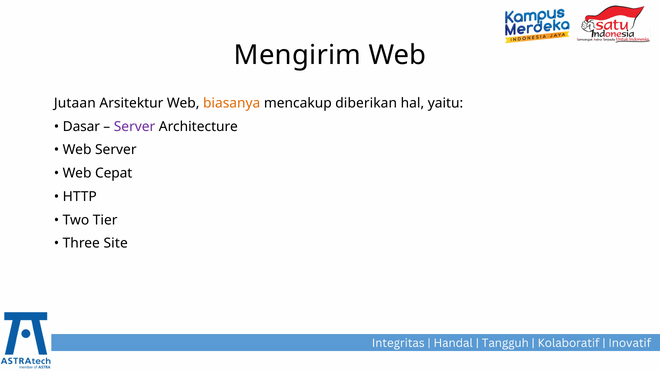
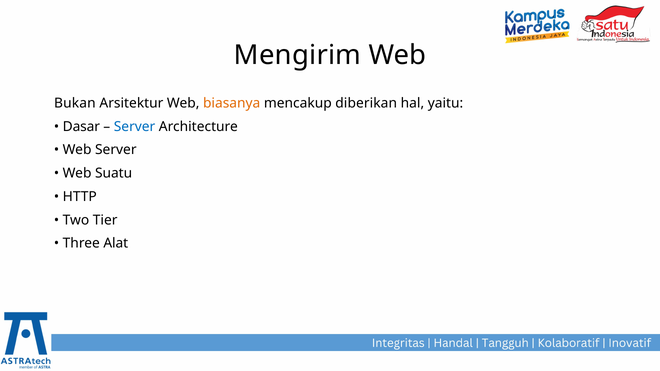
Jutaan: Jutaan -> Bukan (75, 103)
Server colour: purple -> blue (135, 127)
Cepat: Cepat -> Suatu (114, 173)
Site: Site -> Alat (116, 244)
